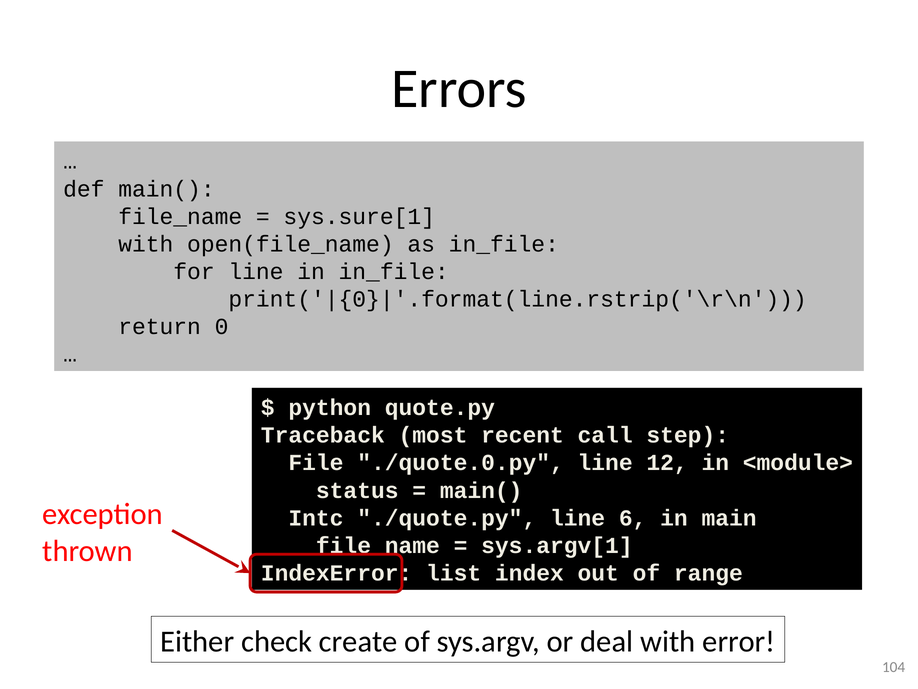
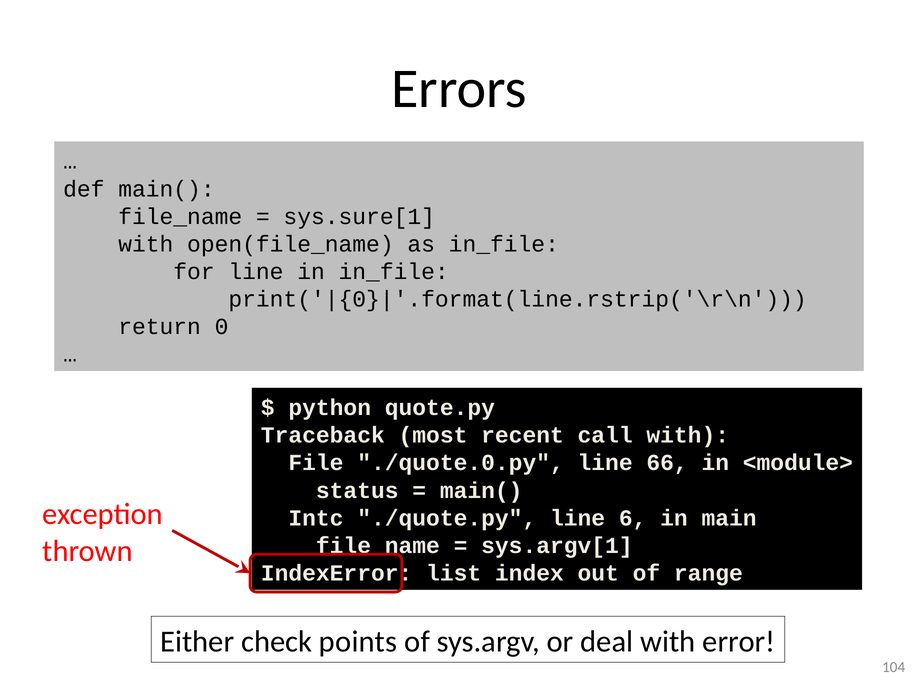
call step: step -> with (688, 435)
12: 12 -> 66 (667, 463)
create: create -> points (358, 641)
